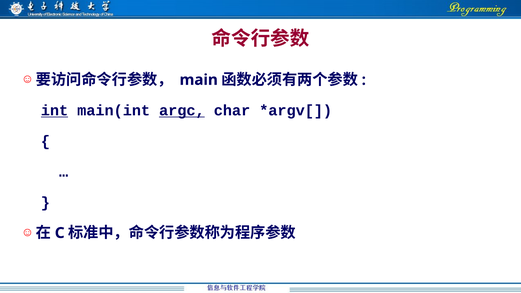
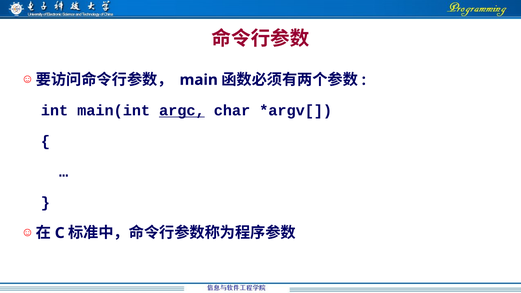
int underline: present -> none (54, 111)
